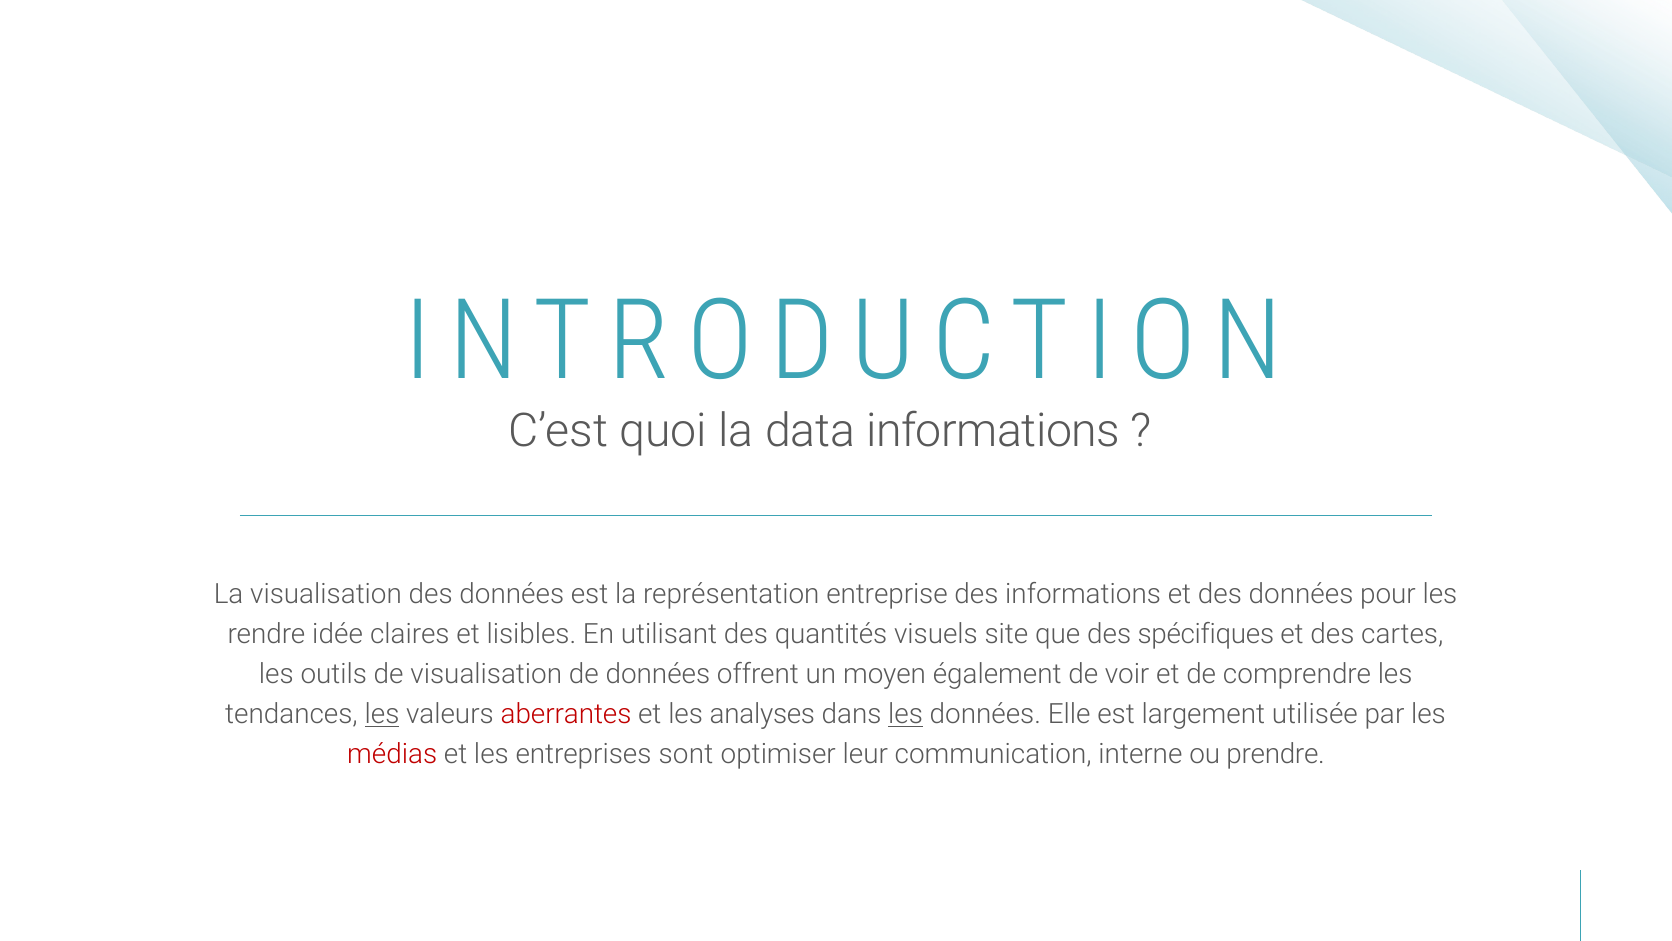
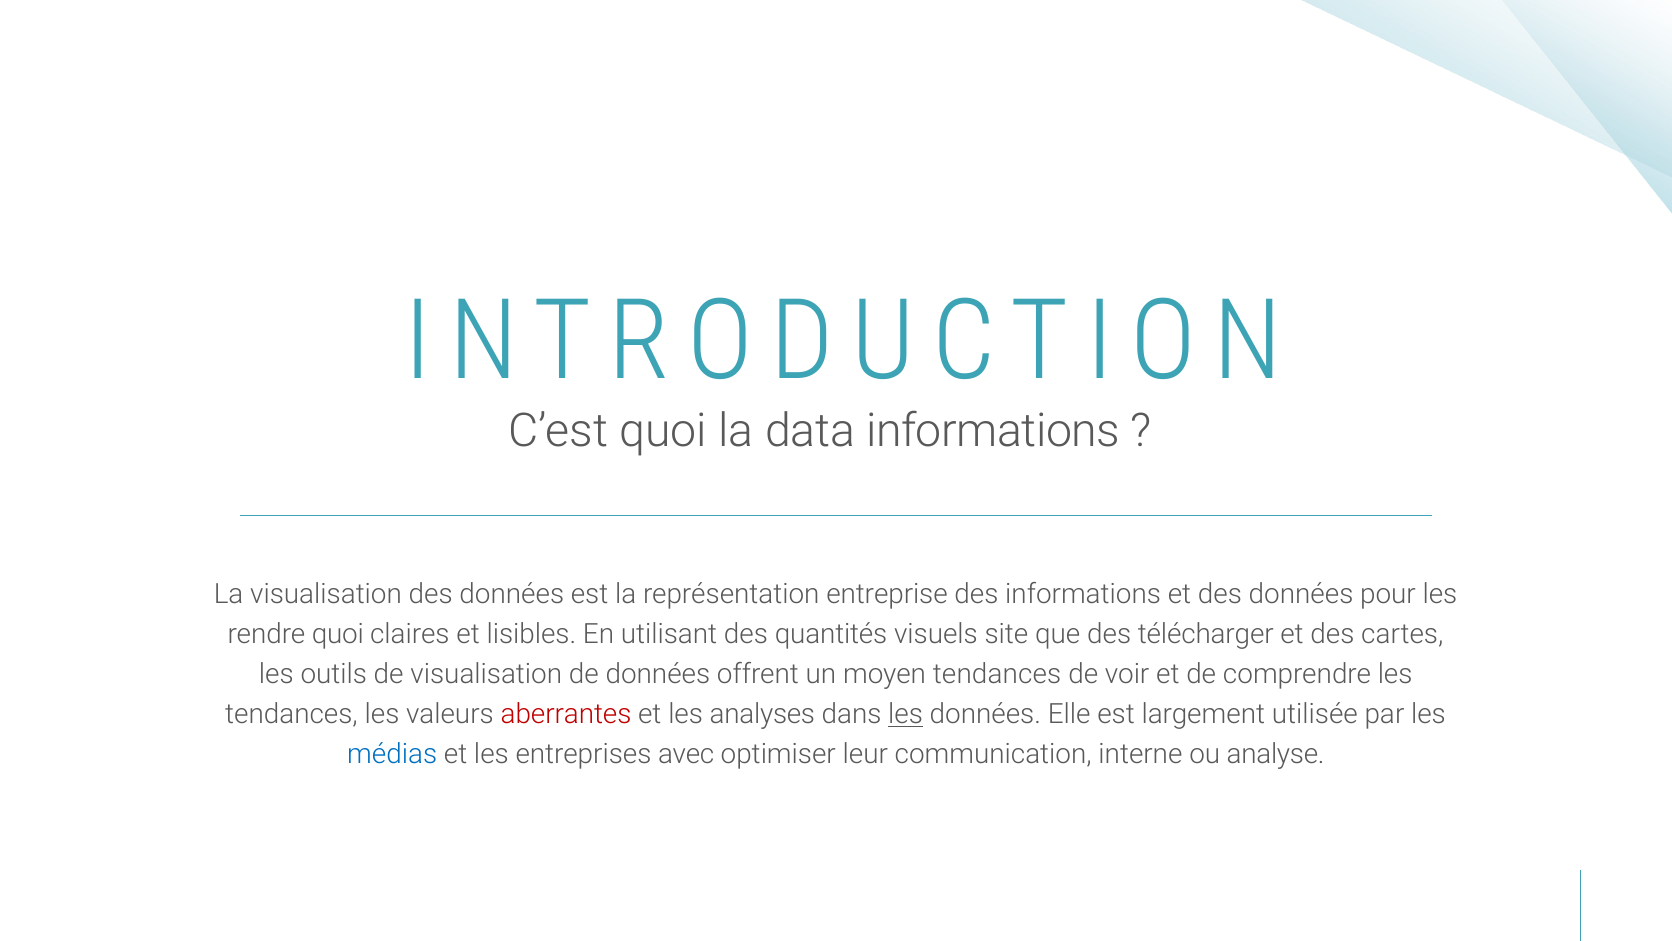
rendre idée: idée -> quoi (338, 634)
spécifiques: spécifiques -> télécharger (1206, 634)
moyen également: également -> tendances (997, 674)
les underline: present -> none (382, 714)
médias colour: red -> blue (392, 754)
sont: sont -> avec (686, 754)
prendre: prendre -> analyse (1276, 754)
